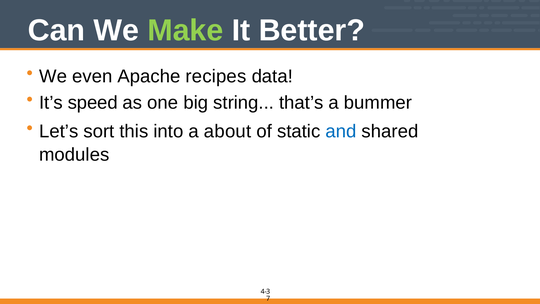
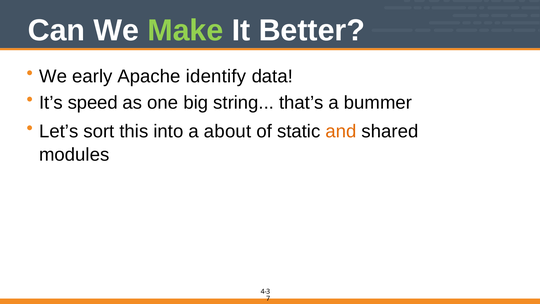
even: even -> early (92, 76)
recipes: recipes -> identify (216, 76)
and colour: blue -> orange (341, 131)
